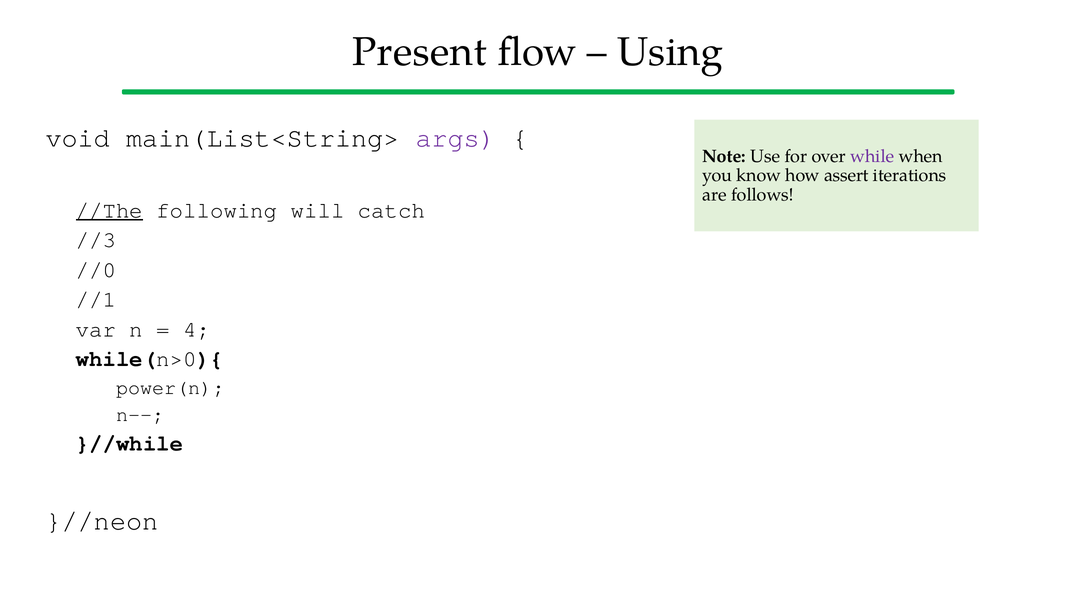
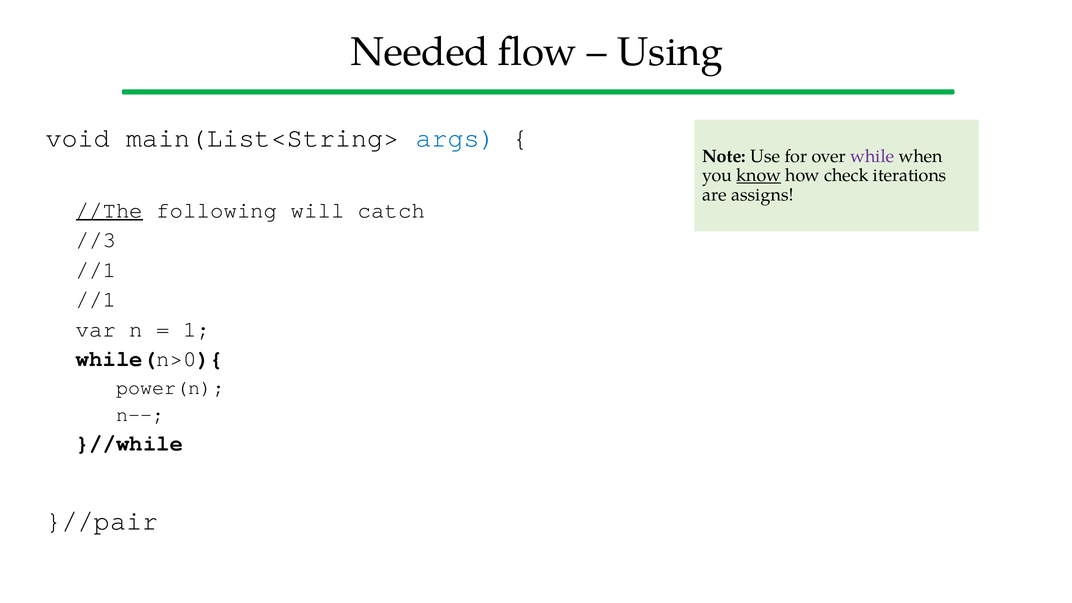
Present: Present -> Needed (420, 52)
args colour: purple -> blue (456, 138)
know underline: none -> present (759, 175)
assert: assert -> check (846, 175)
follows: follows -> assigns (762, 195)
//0: //0 -> //1 (96, 270)
4: 4 -> 1 (197, 329)
}//neon: }//neon -> }//pair (102, 521)
